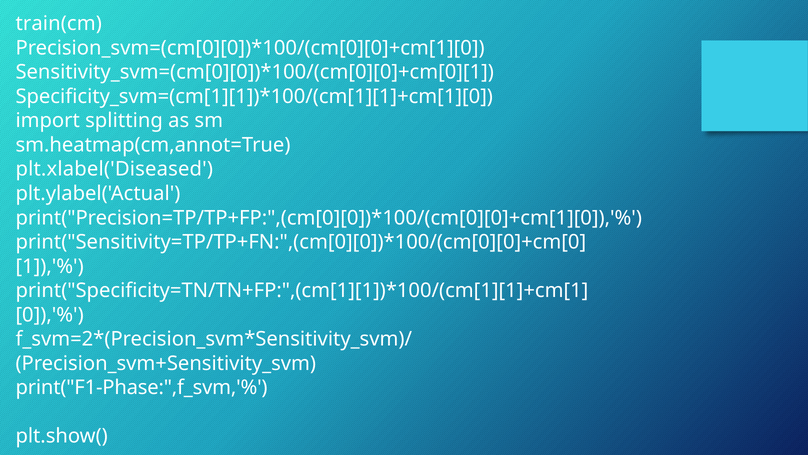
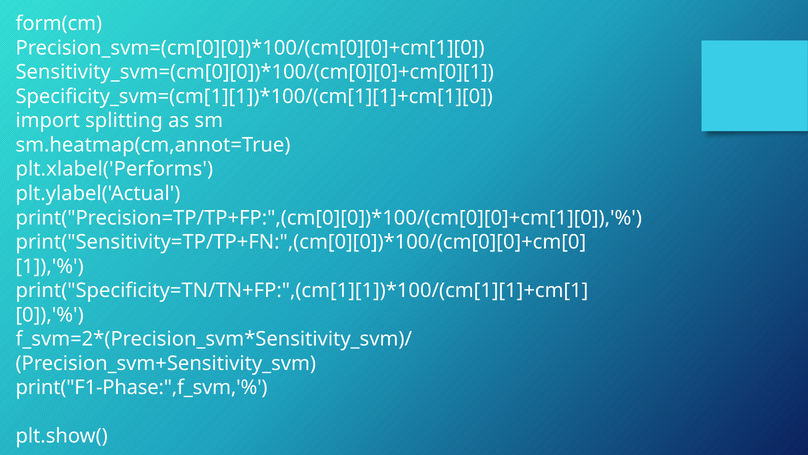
train(cm: train(cm -> form(cm (59, 24)
plt.xlabel('Diseased: plt.xlabel('Diseased -> plt.xlabel('Performs (114, 169)
